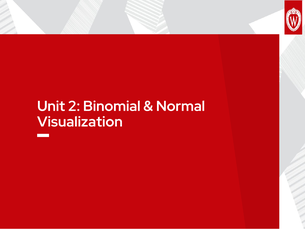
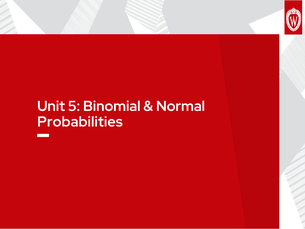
2: 2 -> 5 (74, 106)
Visualization: Visualization -> Probabilities (80, 122)
